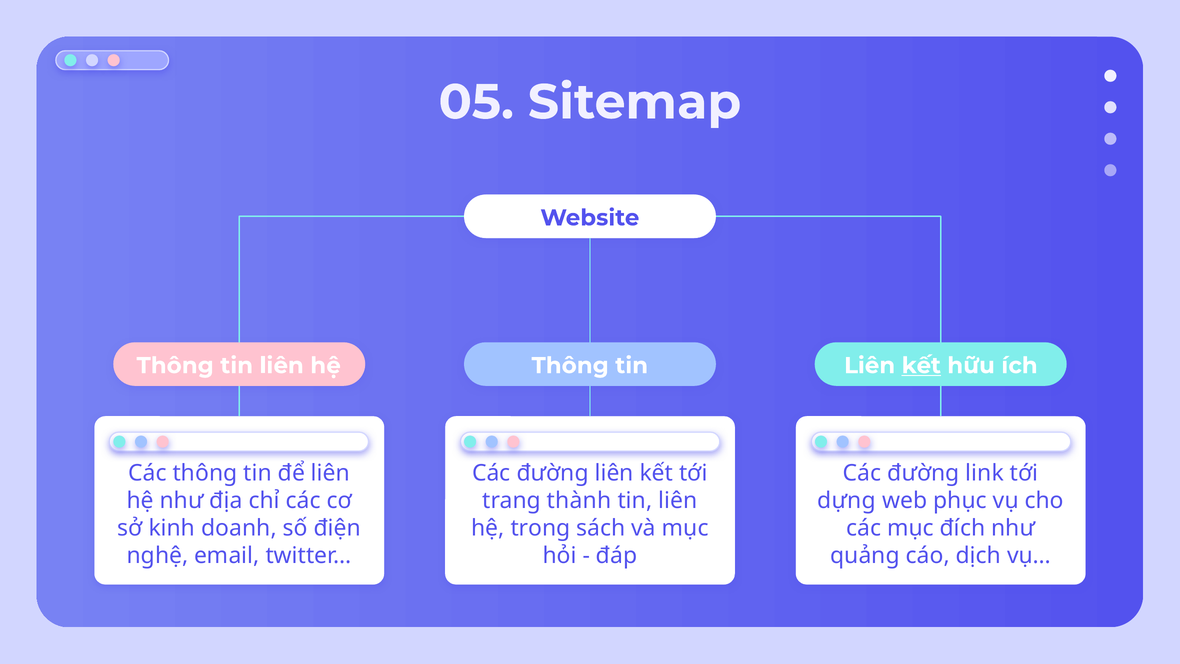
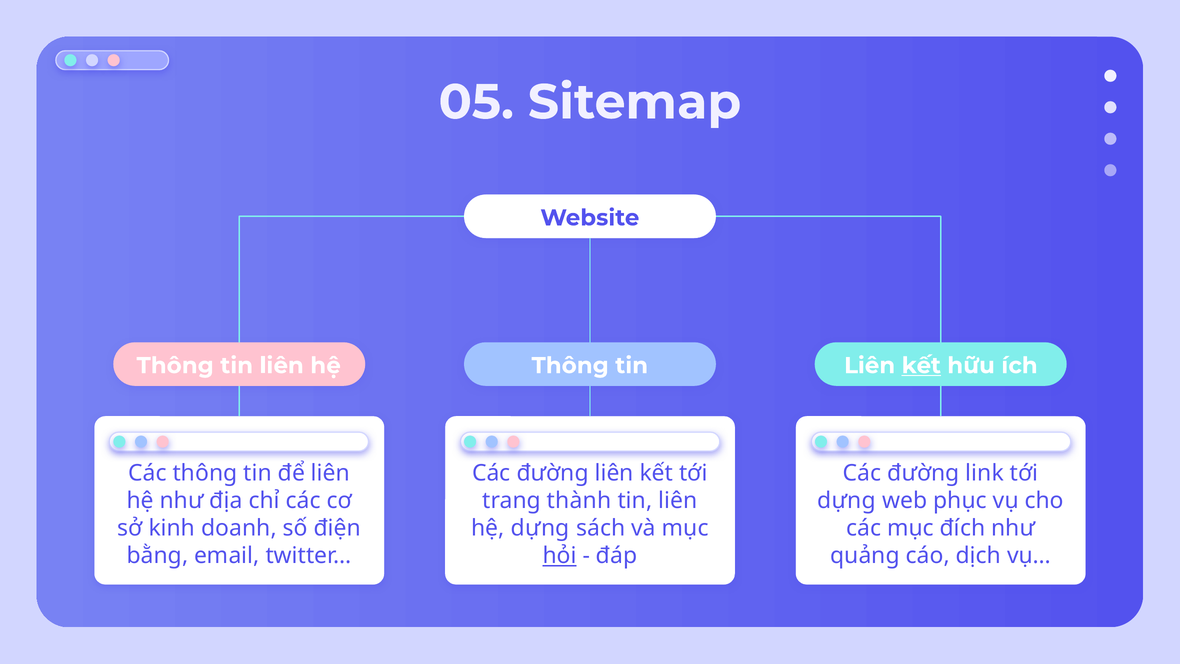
hệ trong: trong -> dựng (540, 528)
nghệ: nghệ -> bằng (158, 556)
hỏi underline: none -> present (560, 556)
